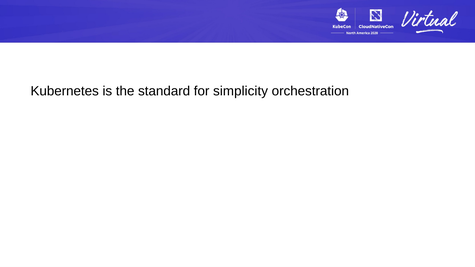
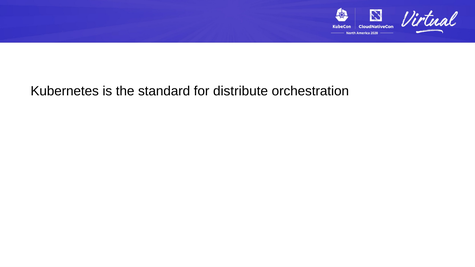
simplicity: simplicity -> distribute (241, 91)
